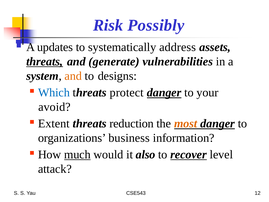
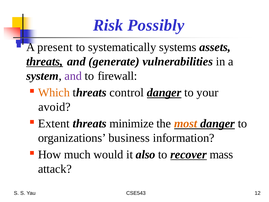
updates: updates -> present (55, 47)
address: address -> systems (178, 47)
and colour: orange -> purple (73, 76)
designs: designs -> firewall (117, 76)
Which colour: blue -> orange (54, 92)
protect: protect -> control (127, 92)
reduction: reduction -> minimize (132, 123)
much underline: present -> none (77, 154)
level: level -> mass (221, 154)
